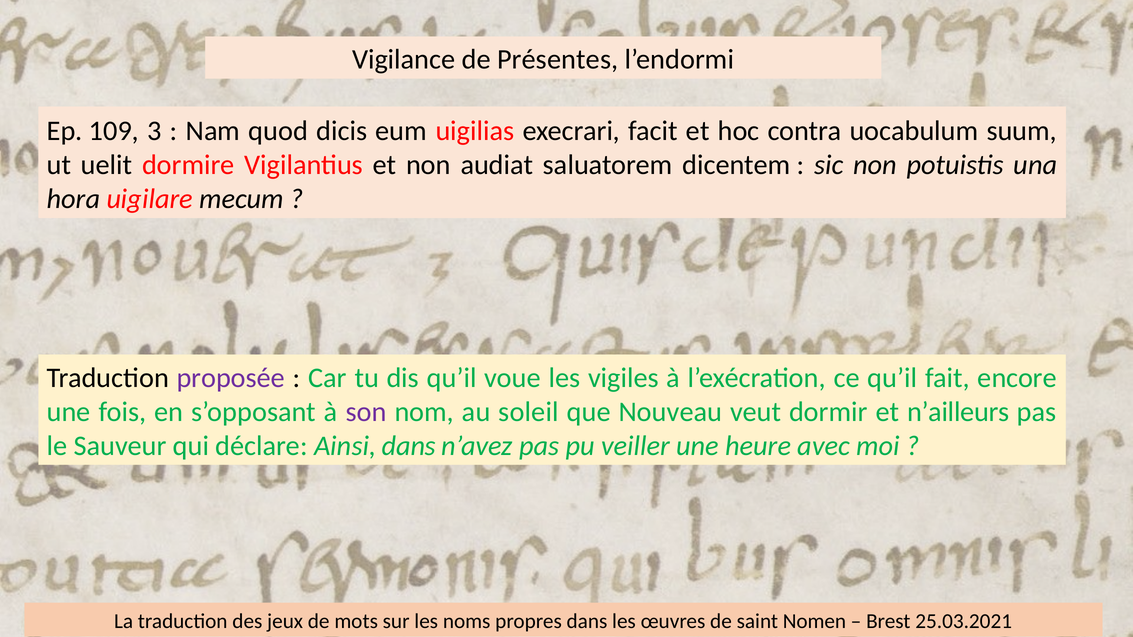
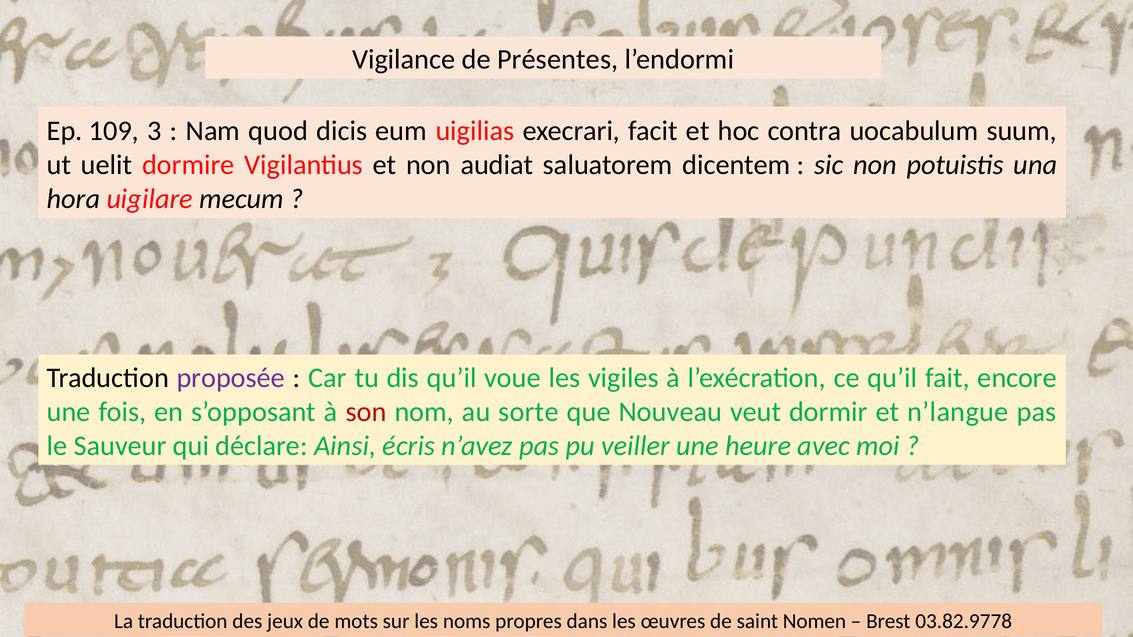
son colour: purple -> red (366, 412)
soleil: soleil -> sorte (528, 412)
n’ailleurs: n’ailleurs -> n’langue (958, 412)
Ainsi dans: dans -> écris (409, 446)
25.03.2021: 25.03.2021 -> 03.82.9778 (964, 621)
